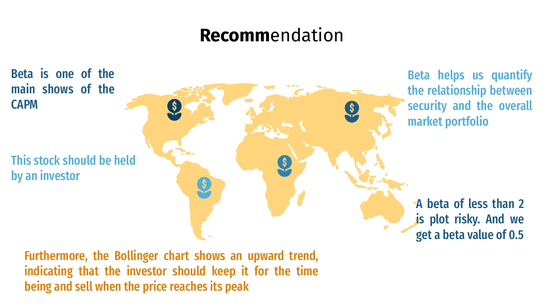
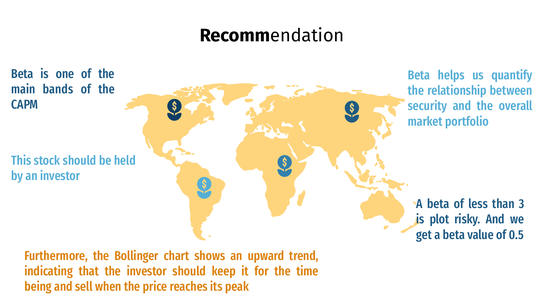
main shows: shows -> bands (58, 89)
2: 2 -> 3 (522, 204)
